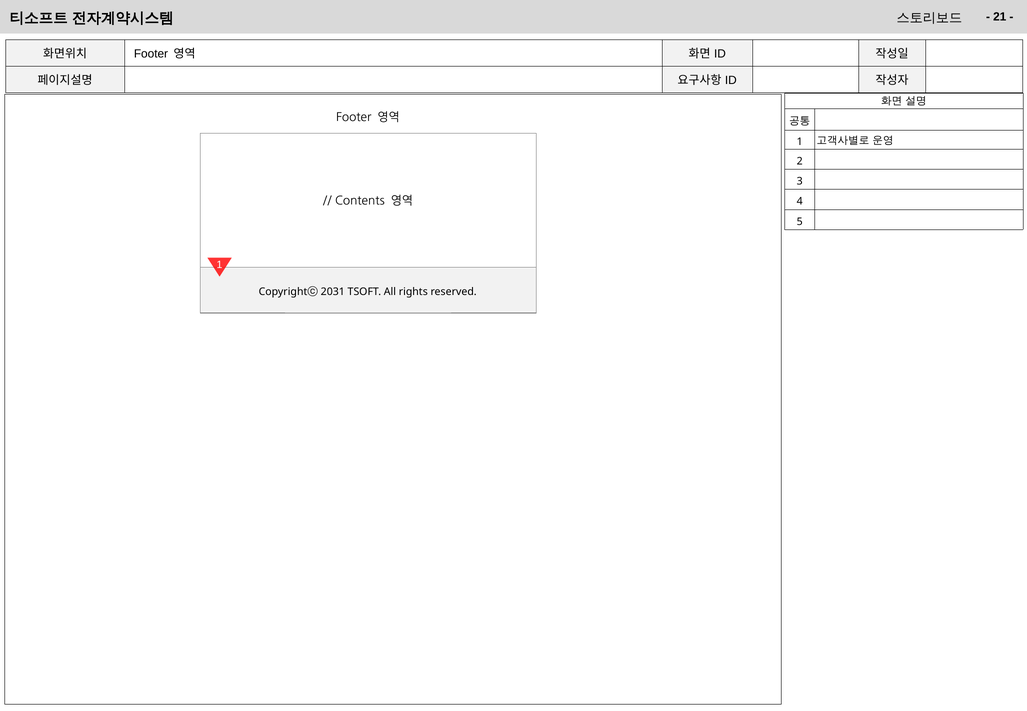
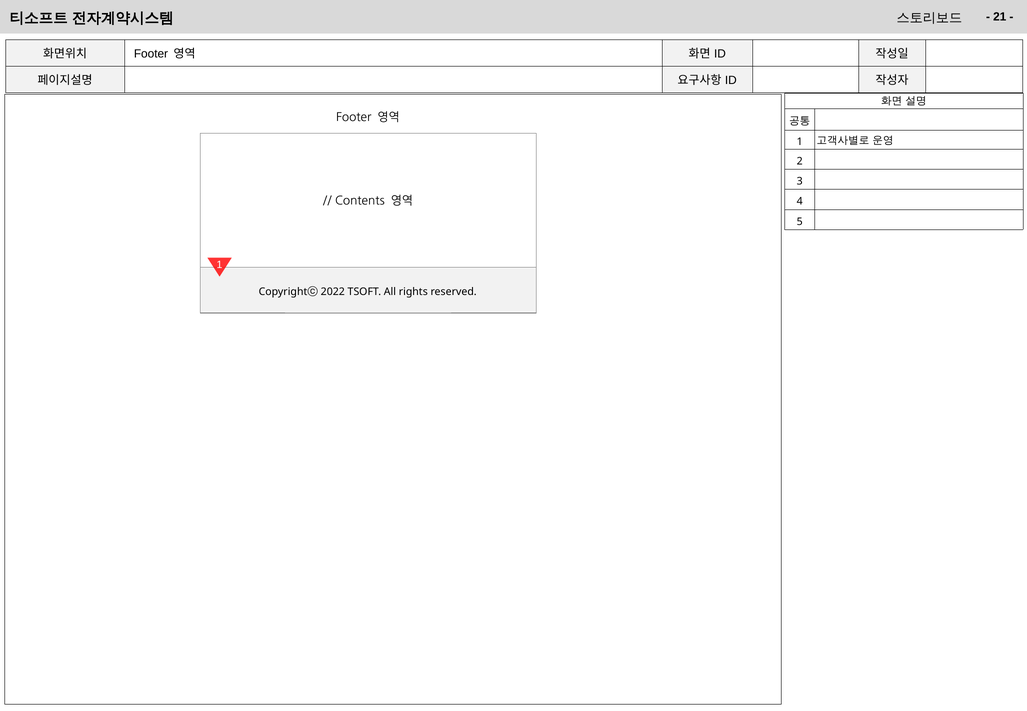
2031: 2031 -> 2022 (333, 292)
